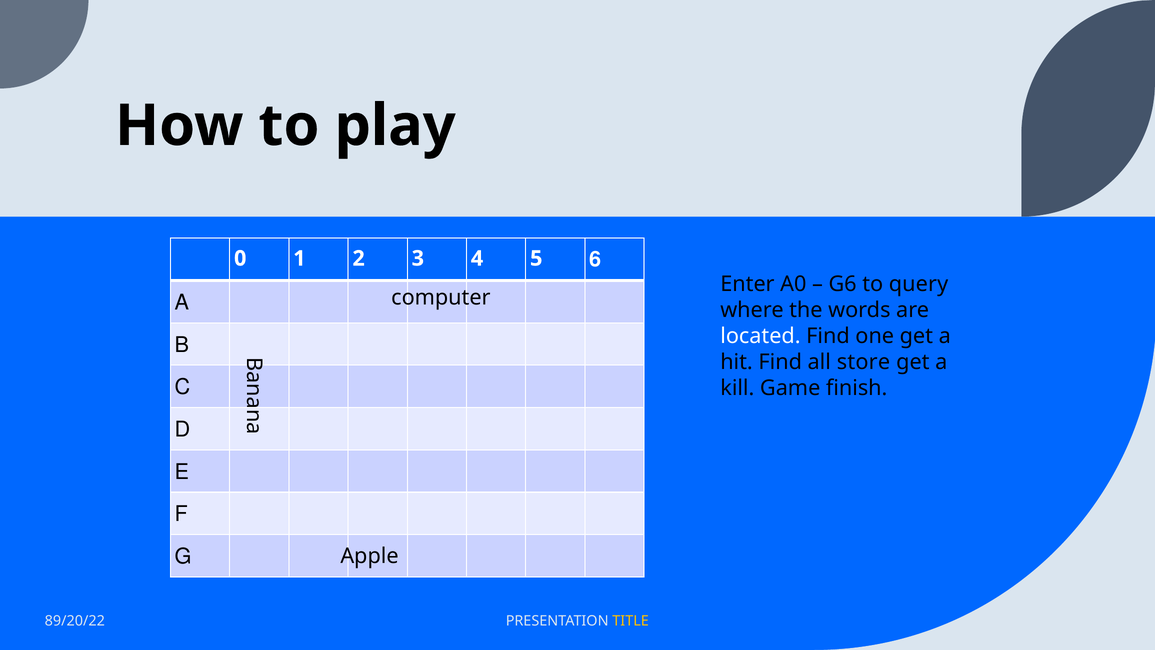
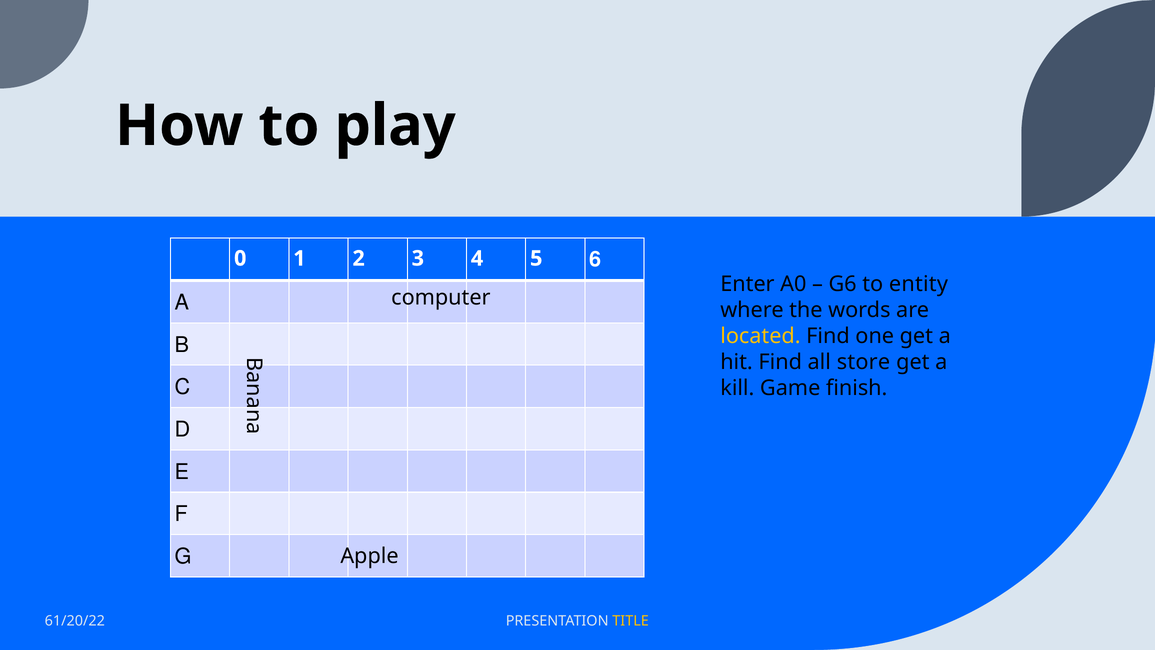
query: query -> entity (918, 284)
located colour: white -> yellow (760, 336)
89/20/22: 89/20/22 -> 61/20/22 (75, 620)
